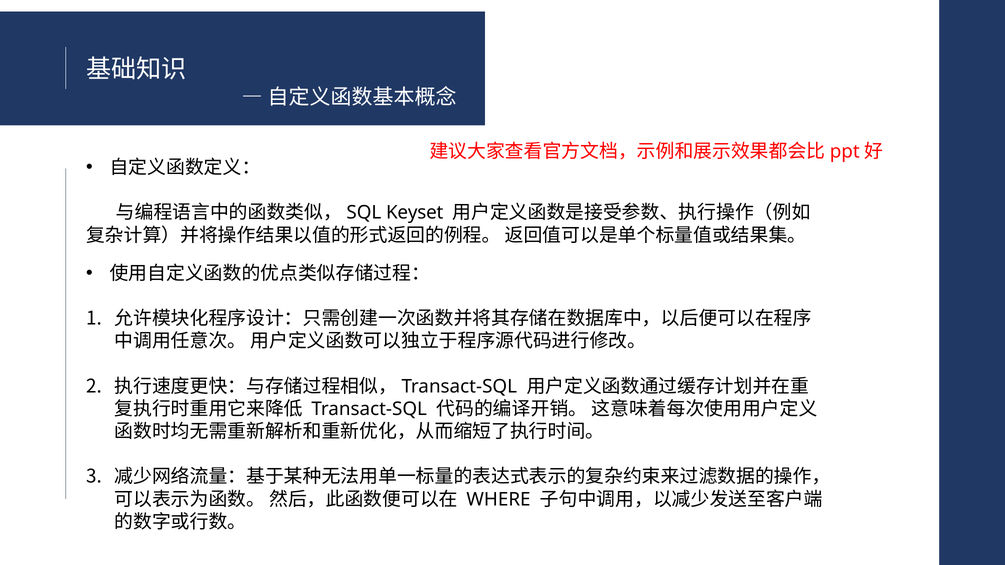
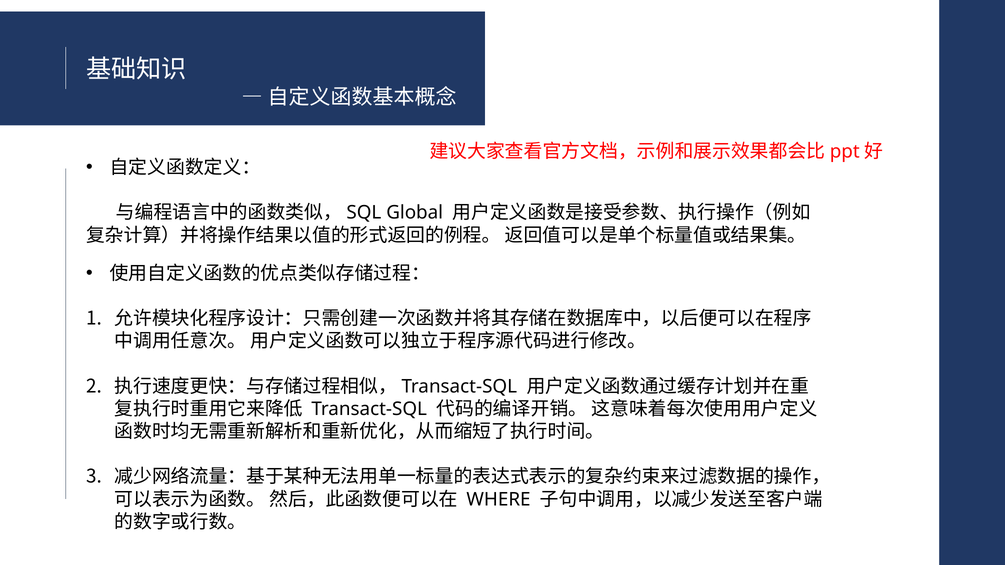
Keyset: Keyset -> Global (415, 213)
